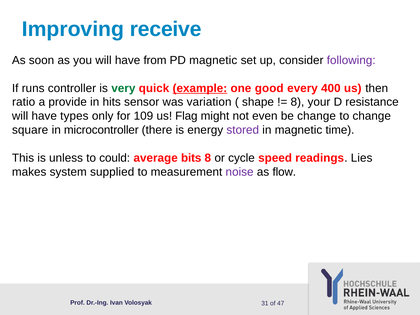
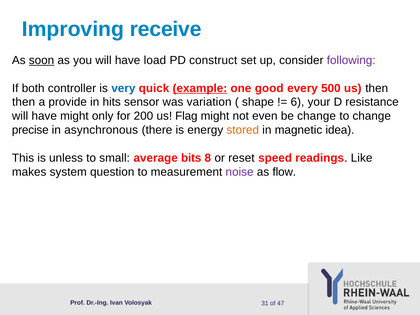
soon underline: none -> present (42, 60)
from: from -> load (155, 60)
PD magnetic: magnetic -> construct (213, 60)
runs: runs -> both (33, 88)
very colour: green -> blue (123, 88)
400: 400 -> 500 (331, 88)
ratio: ratio -> then (24, 102)
8: 8 -> 6 (297, 102)
have types: types -> might (74, 116)
109: 109 -> 200 (143, 116)
square: square -> precise (30, 130)
microcontroller: microcontroller -> asynchronous (101, 130)
stored colour: purple -> orange (243, 130)
time: time -> idea (340, 130)
could: could -> small (115, 158)
cycle: cycle -> reset (241, 158)
Lies: Lies -> Like (362, 158)
supplied: supplied -> question (112, 172)
